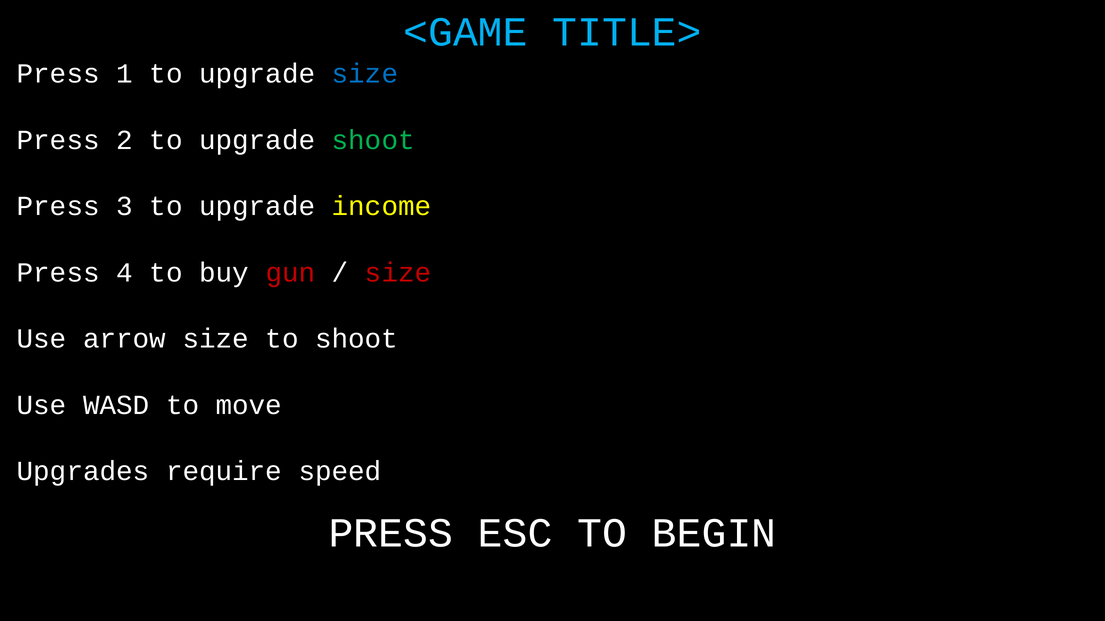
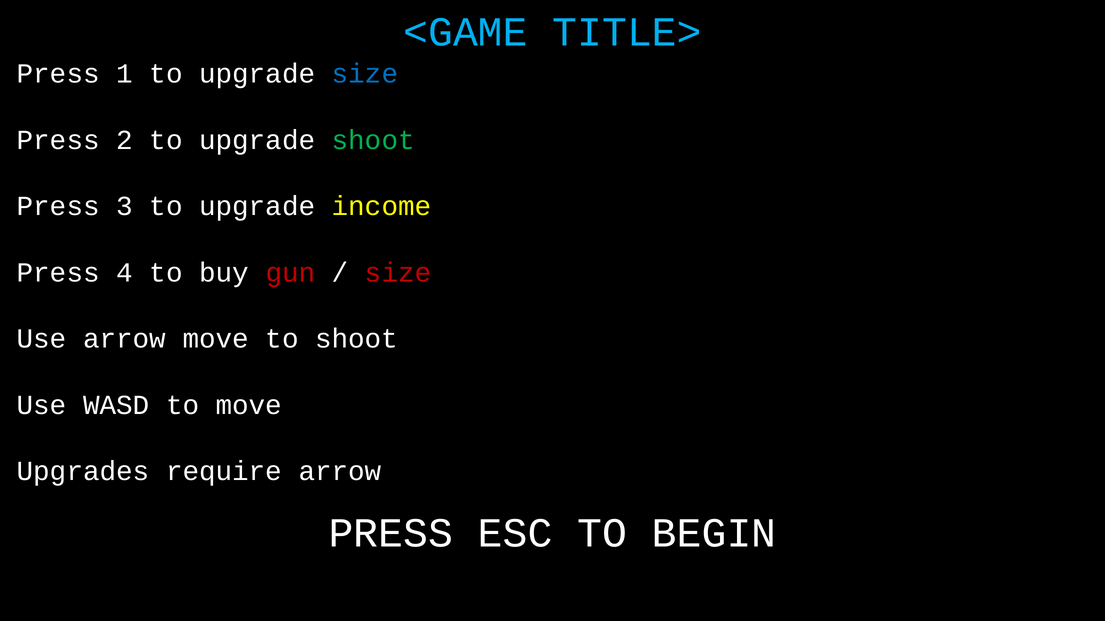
arrow size: size -> move (216, 339)
require speed: speed -> arrow (340, 472)
